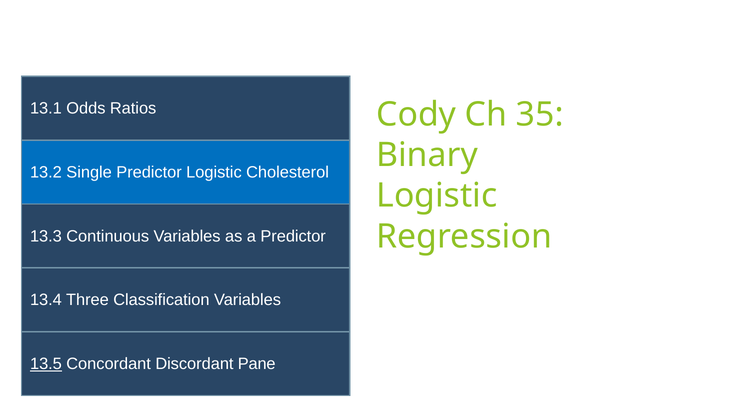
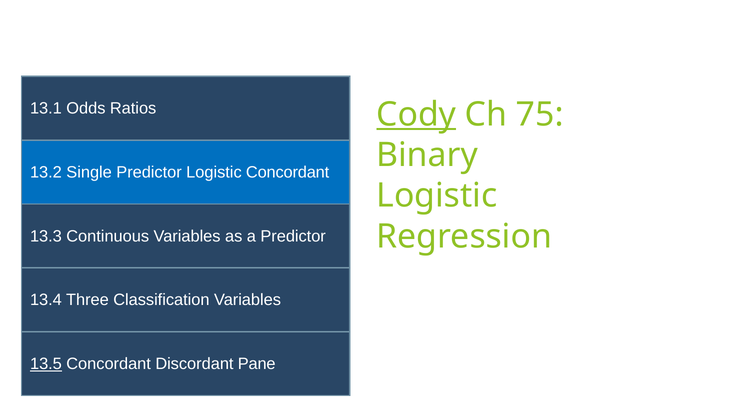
Cody underline: none -> present (416, 115)
35: 35 -> 75 (540, 115)
Logistic Cholesterol: Cholesterol -> Concordant (288, 172)
